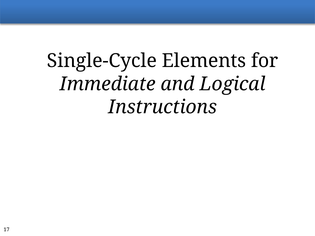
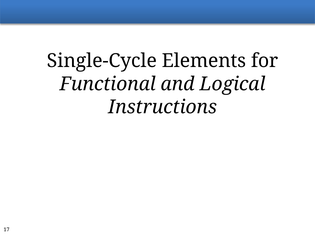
Immediate: Immediate -> Functional (108, 84)
